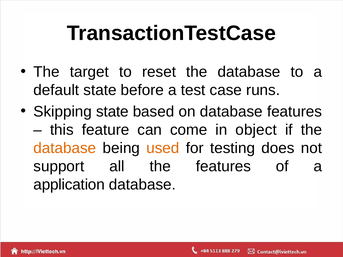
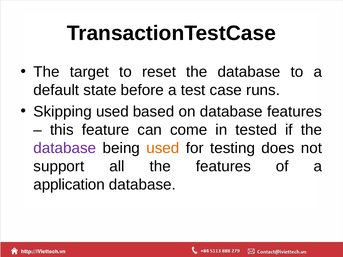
Skipping state: state -> used (112, 112)
object: object -> tested (256, 130)
database colour: orange -> purple (65, 148)
